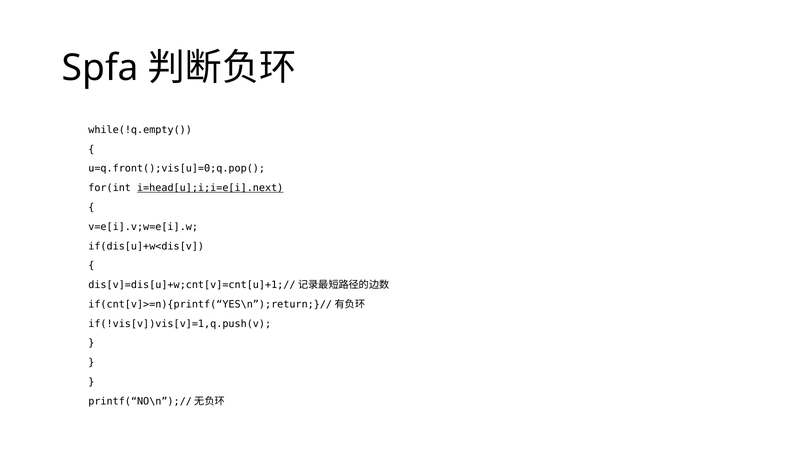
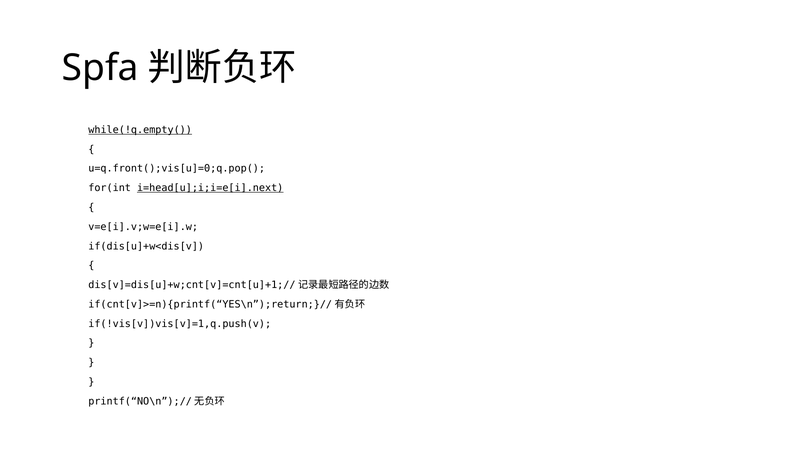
while(!q.empty( underline: none -> present (140, 130)
